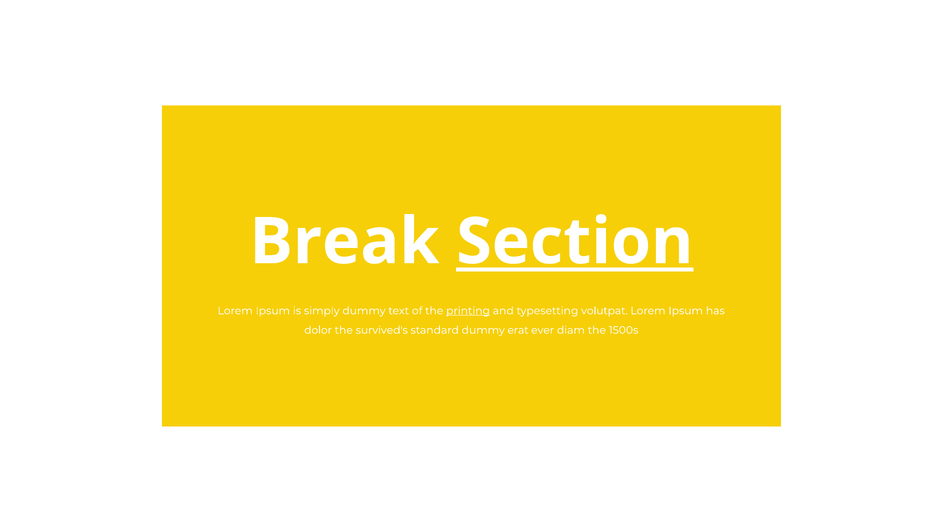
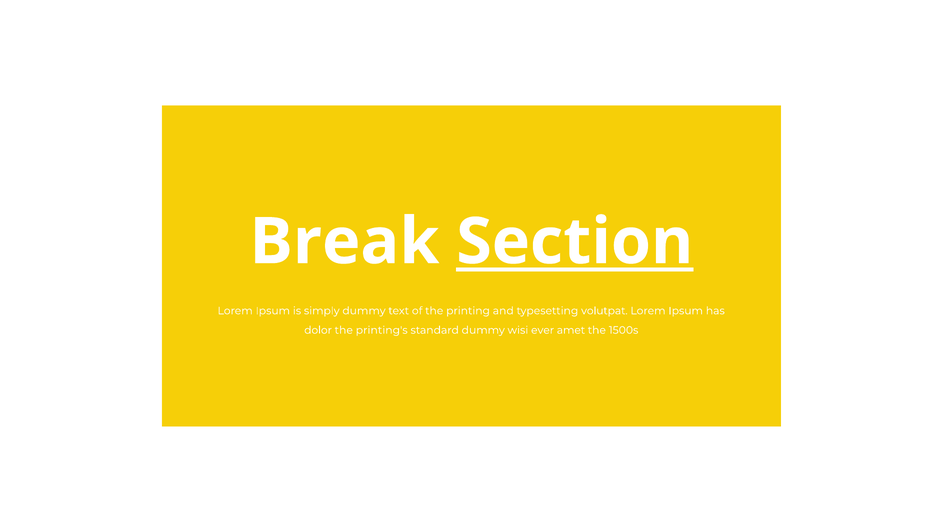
printing underline: present -> none (468, 311)
survived's: survived's -> printing's (382, 330)
erat: erat -> wisi (518, 330)
diam: diam -> amet (571, 330)
